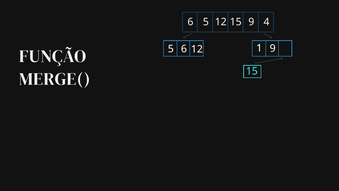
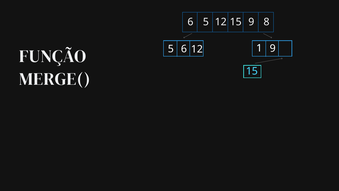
4: 4 -> 8 (267, 22)
